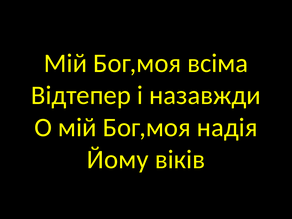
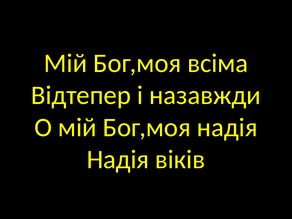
Йому: Йому -> Надія (118, 160)
